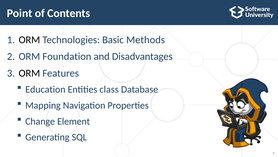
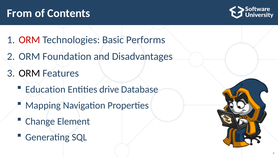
Point: Point -> From (19, 13)
ORM colour: black -> red (29, 40)
Methods: Methods -> Performs (146, 40)
class: class -> drive (109, 89)
